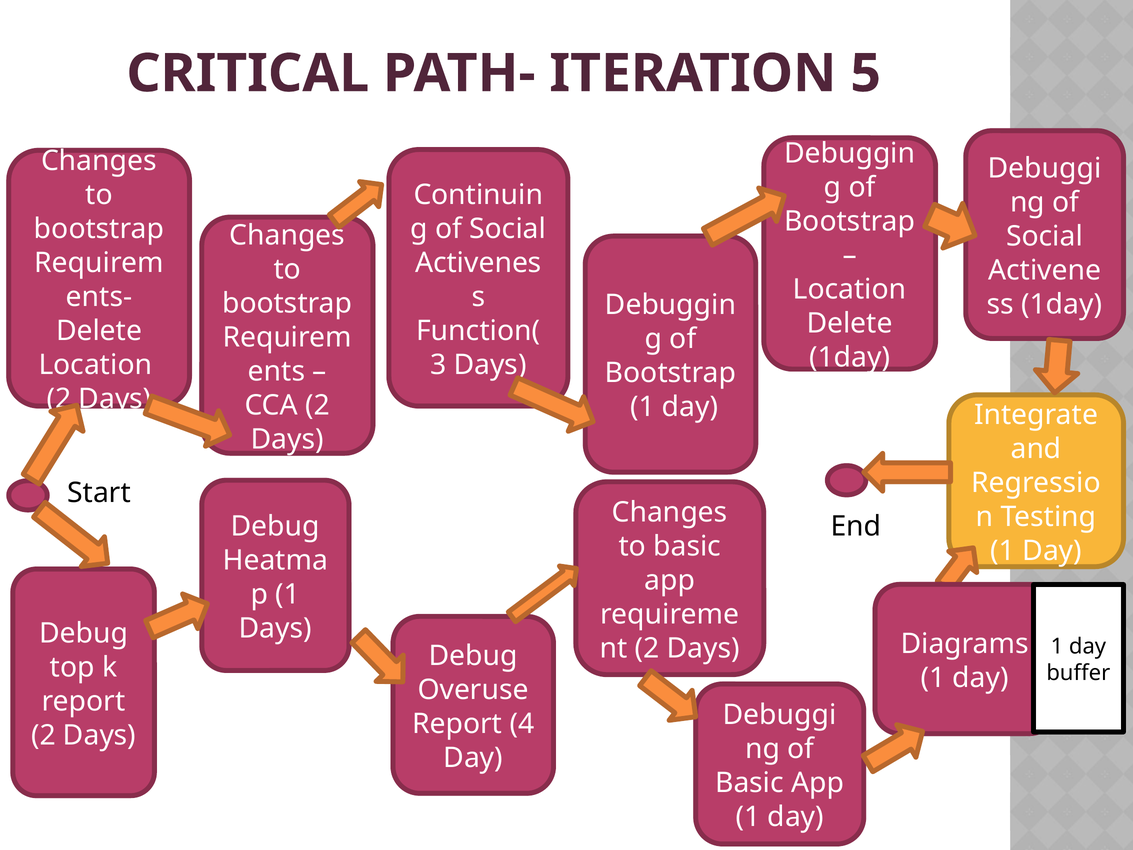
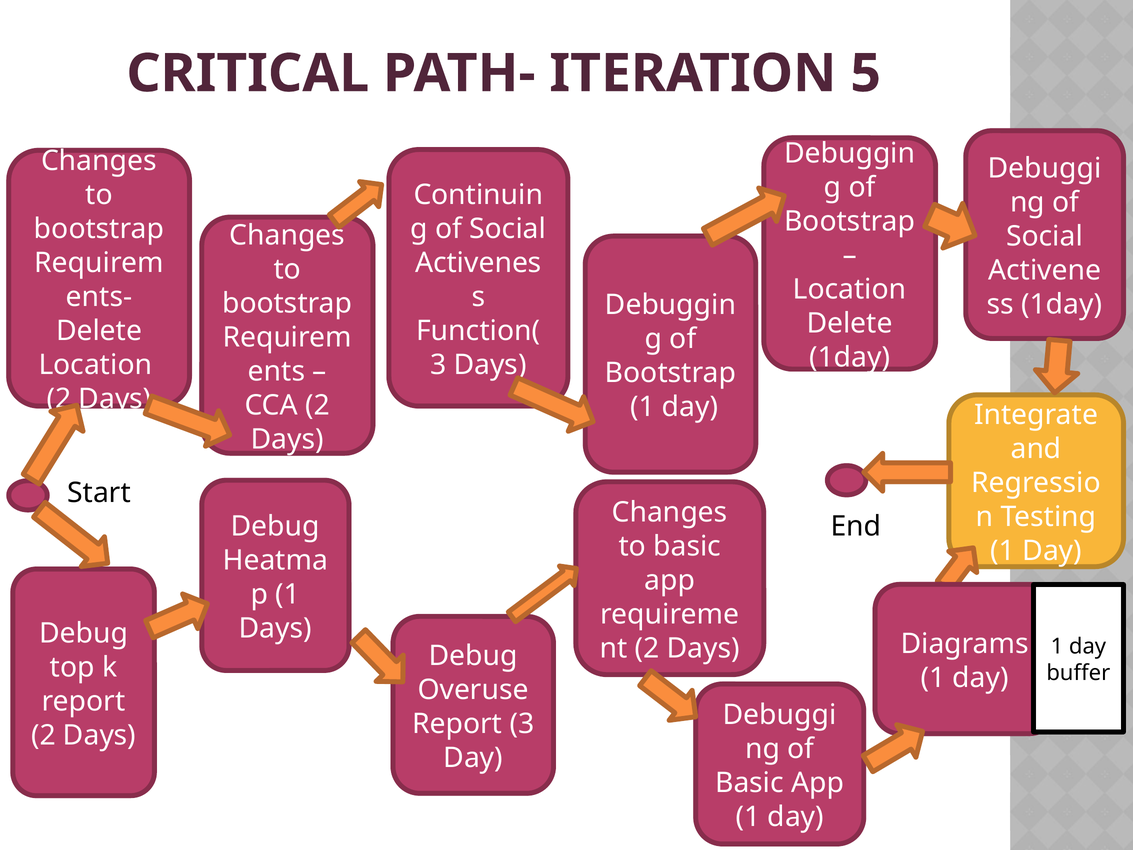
Report 4: 4 -> 3 (522, 724)
